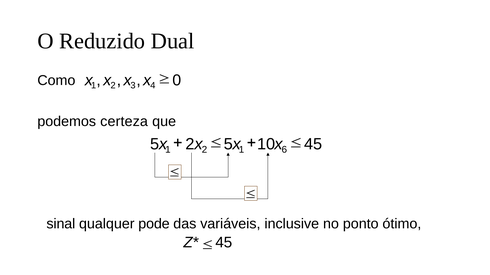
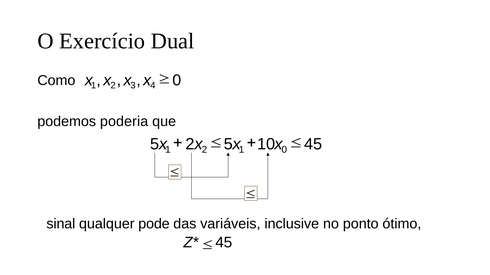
Reduzido: Reduzido -> Exercício (102, 41)
certeza: certeza -> poderia (124, 122)
5 6: 6 -> 0 (284, 150)
